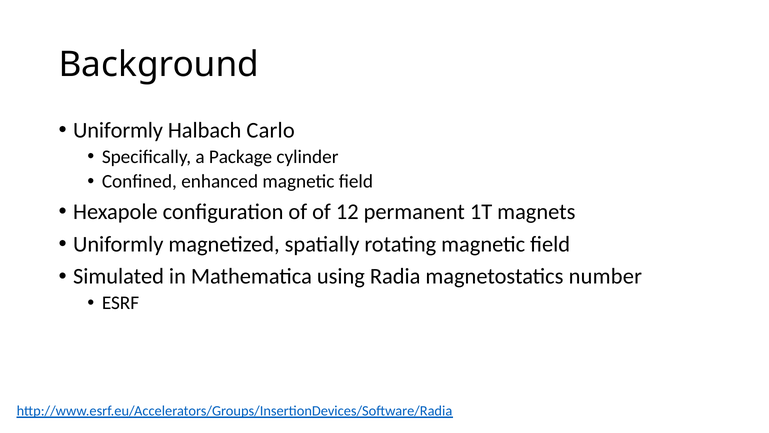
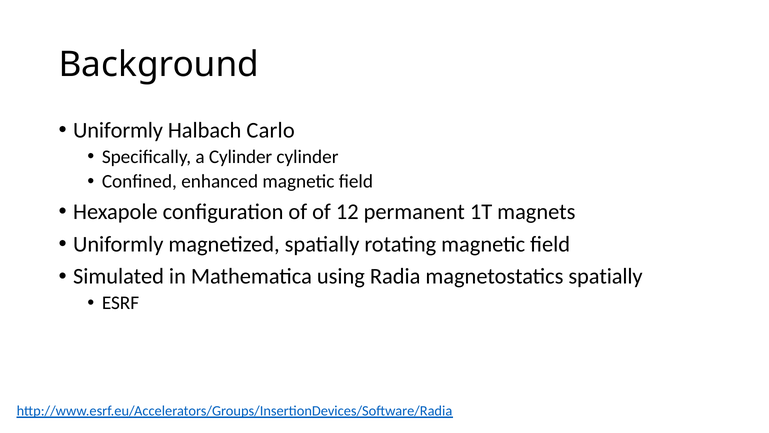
a Package: Package -> Cylinder (241, 157)
magnetostatics number: number -> spatially (606, 276)
